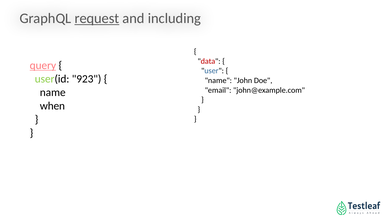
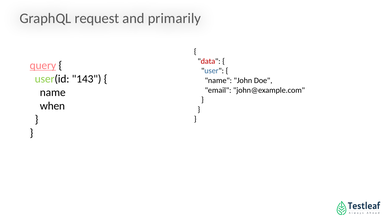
request underline: present -> none (97, 18)
including: including -> primarily (174, 18)
923: 923 -> 143 (87, 79)
